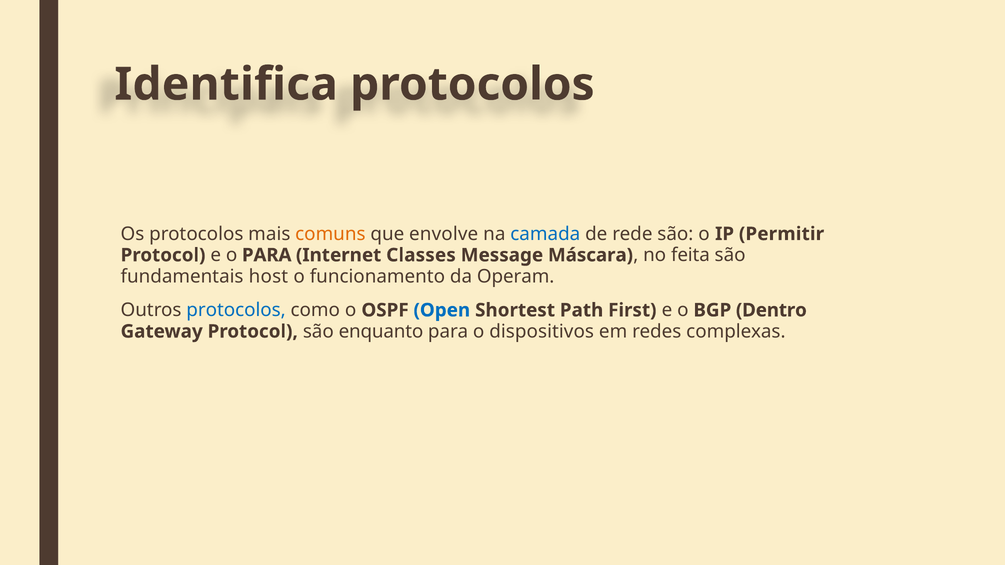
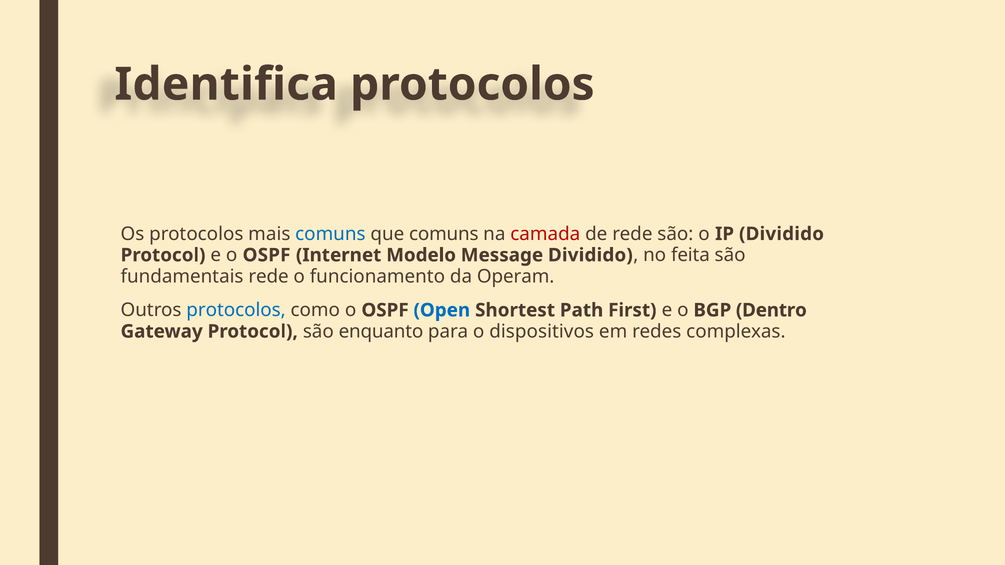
comuns colour: orange -> blue (330, 234)
que envolve: envolve -> comuns (444, 234)
camada colour: blue -> red (545, 234)
IP Permitir: Permitir -> Dividido (782, 234)
e o PARA: PARA -> OSPF (267, 255)
Classes: Classes -> Modelo (421, 255)
Message Máscara: Máscara -> Dividido (590, 255)
fundamentais host: host -> rede (269, 277)
